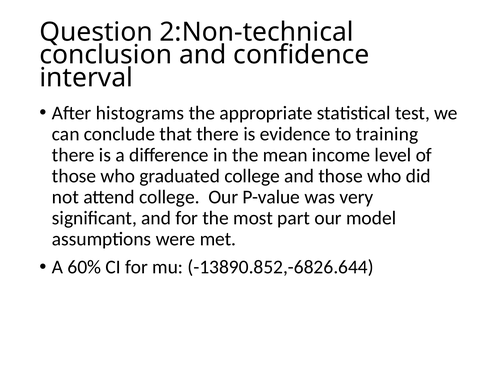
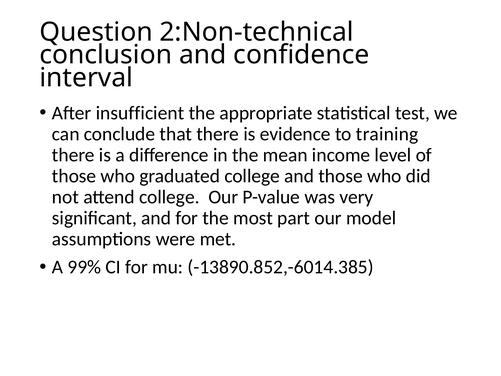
histograms: histograms -> insufficient (140, 113)
60%: 60% -> 99% (84, 267)
-13890.852,-6826.644: -13890.852,-6826.644 -> -13890.852,-6014.385 (281, 267)
